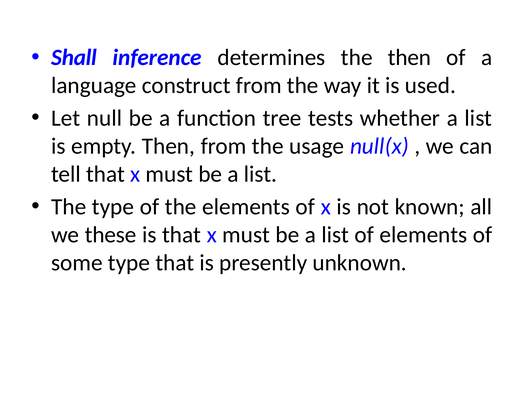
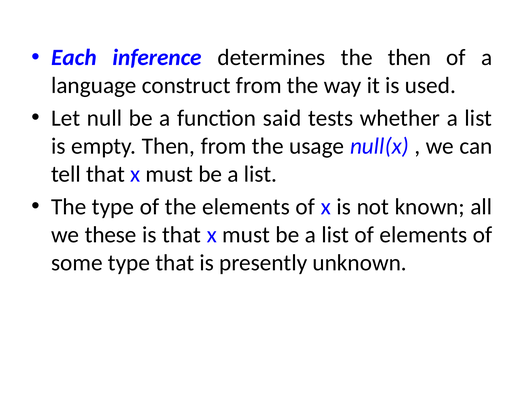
Shall: Shall -> Each (74, 58)
tree: tree -> said (282, 118)
